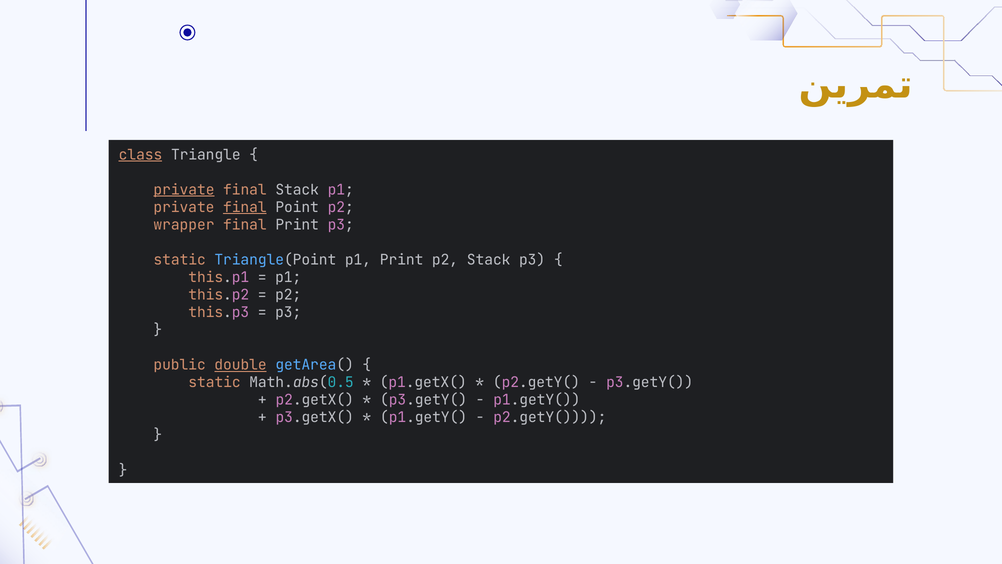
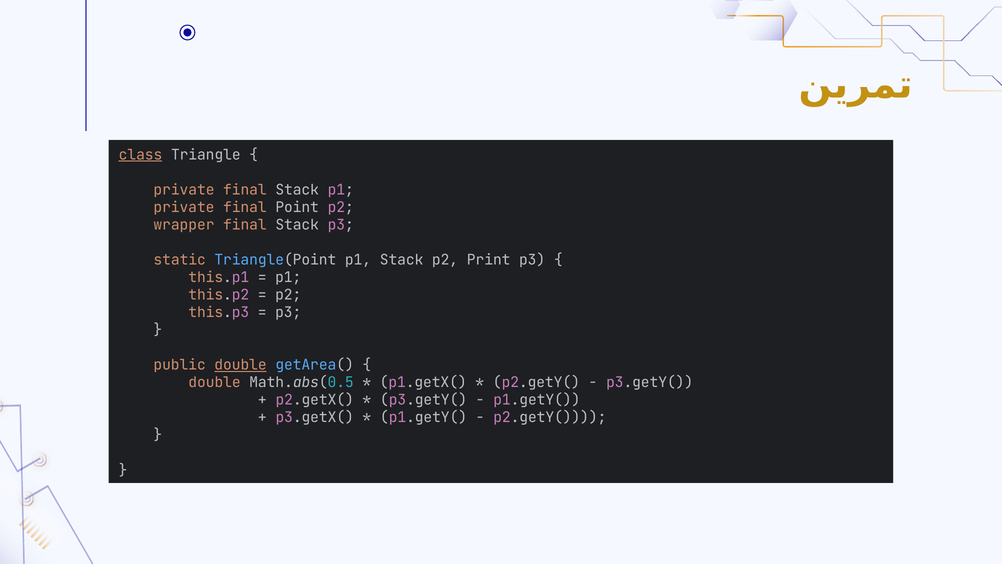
private underline: present -> none (184, 190)
final underline: present -> none (245, 207)
Print: Print -> Stack (297, 225)
p1 Print: Print -> Stack (402, 260)
p2 Stack: Stack -> Print (489, 260)
static: static -> double (215, 382)
